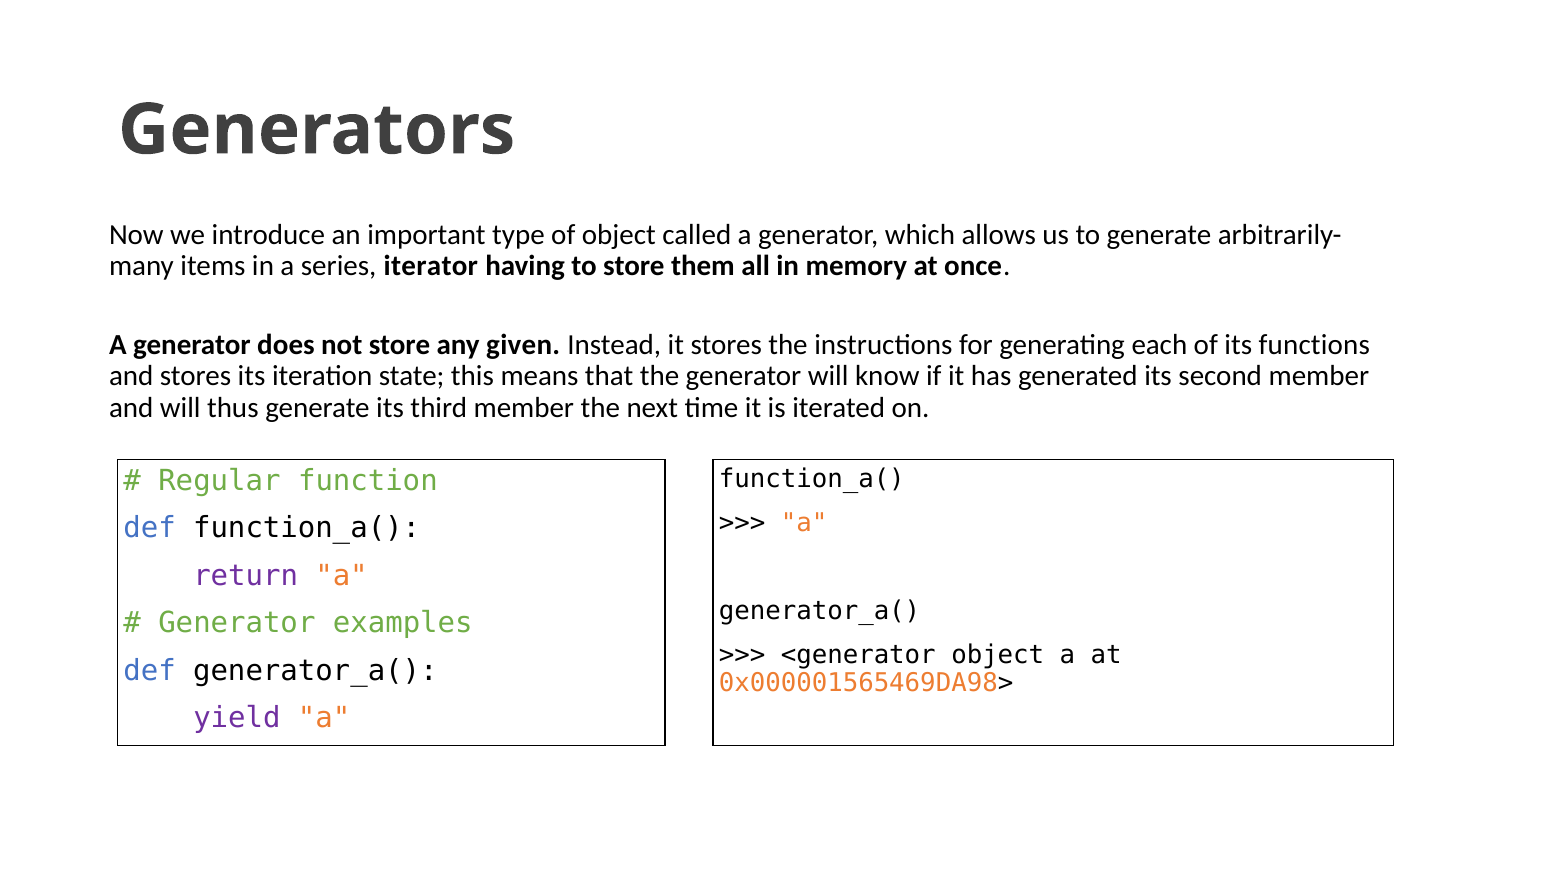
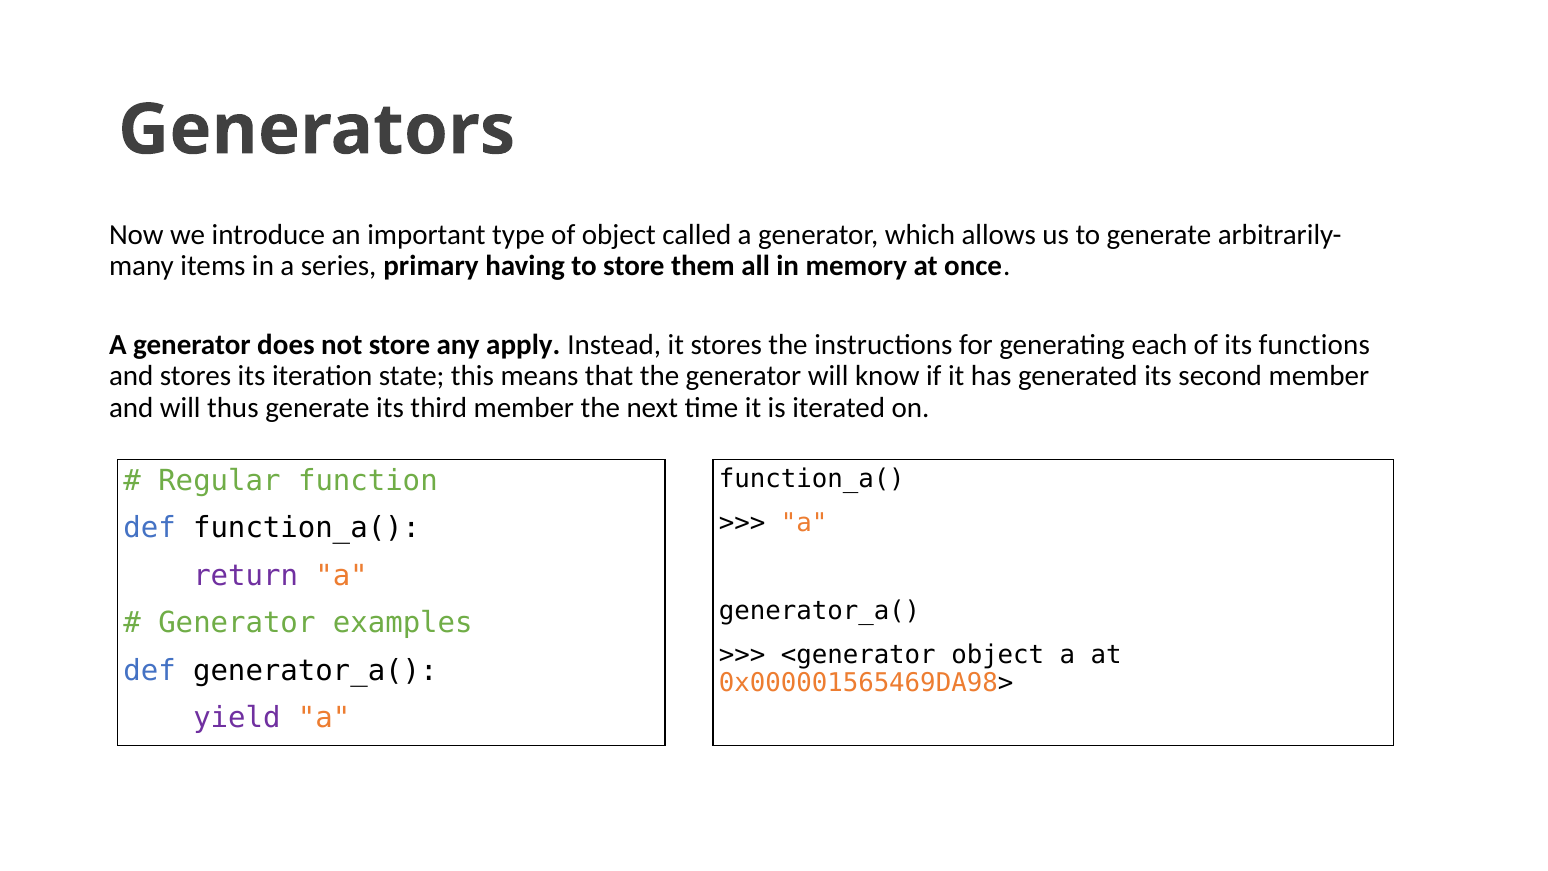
iterator: iterator -> primary (431, 266)
given: given -> apply (523, 345)
